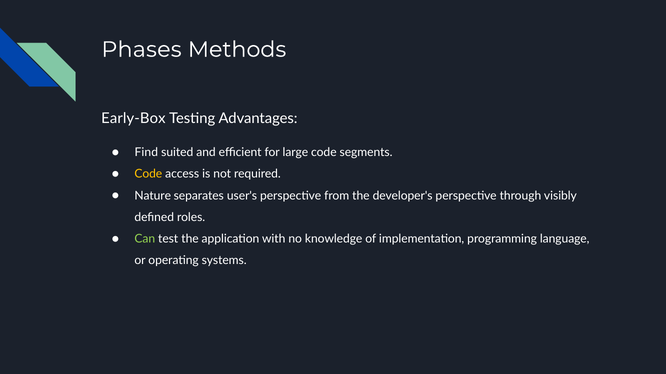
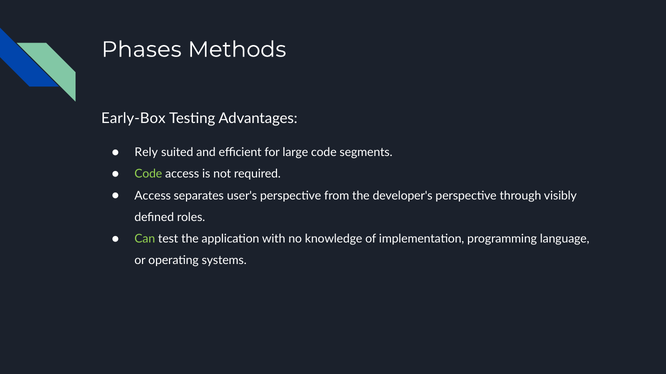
Find: Find -> Rely (146, 153)
Code colour: yellow -> light green (148, 174)
Nature: Nature -> Access (153, 196)
